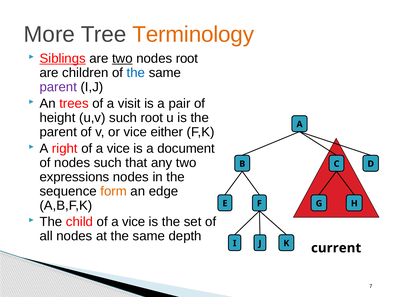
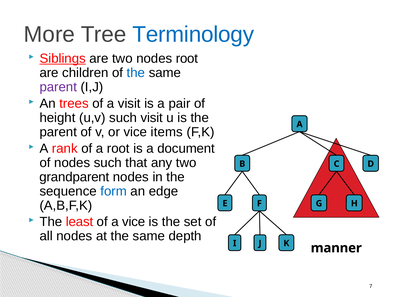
Terminology colour: orange -> blue (193, 34)
two underline: present -> none (122, 59)
such root: root -> visit (152, 118)
either: either -> items (167, 132)
right: right -> rank (65, 148)
vice: vice -> root (118, 148)
expressions: expressions -> grandparent (74, 177)
form colour: orange -> blue (114, 191)
child: child -> least (80, 222)
current: current -> manner (336, 248)
